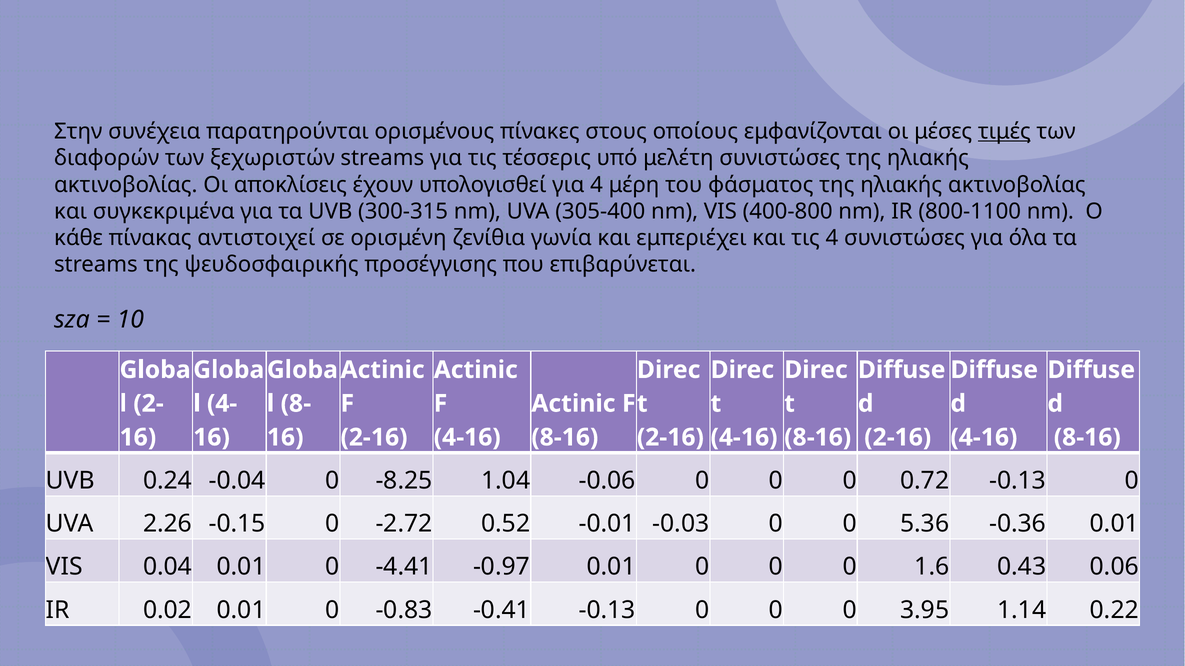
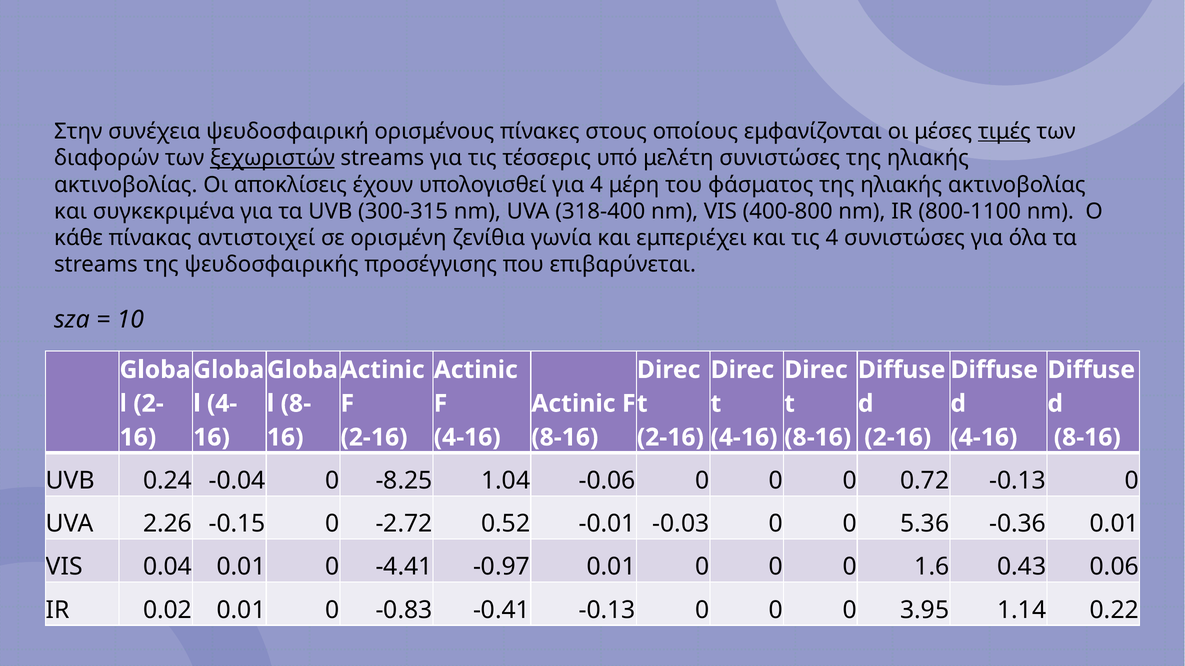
παρατηρούνται: παρατηρούνται -> ψευδοσφαιρική (288, 132)
ξεχωριστών underline: none -> present (272, 158)
305-400: 305-400 -> 318-400 (600, 212)
